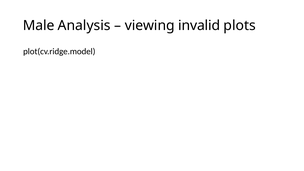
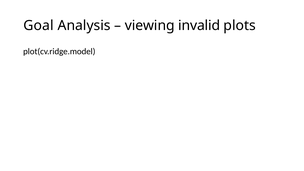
Male: Male -> Goal (39, 26)
